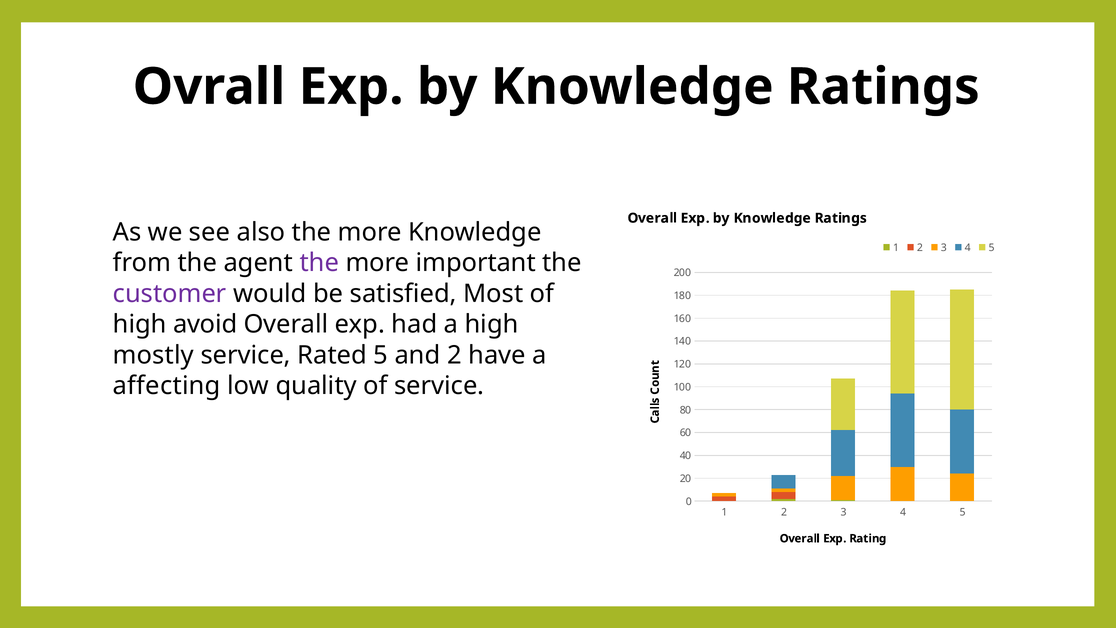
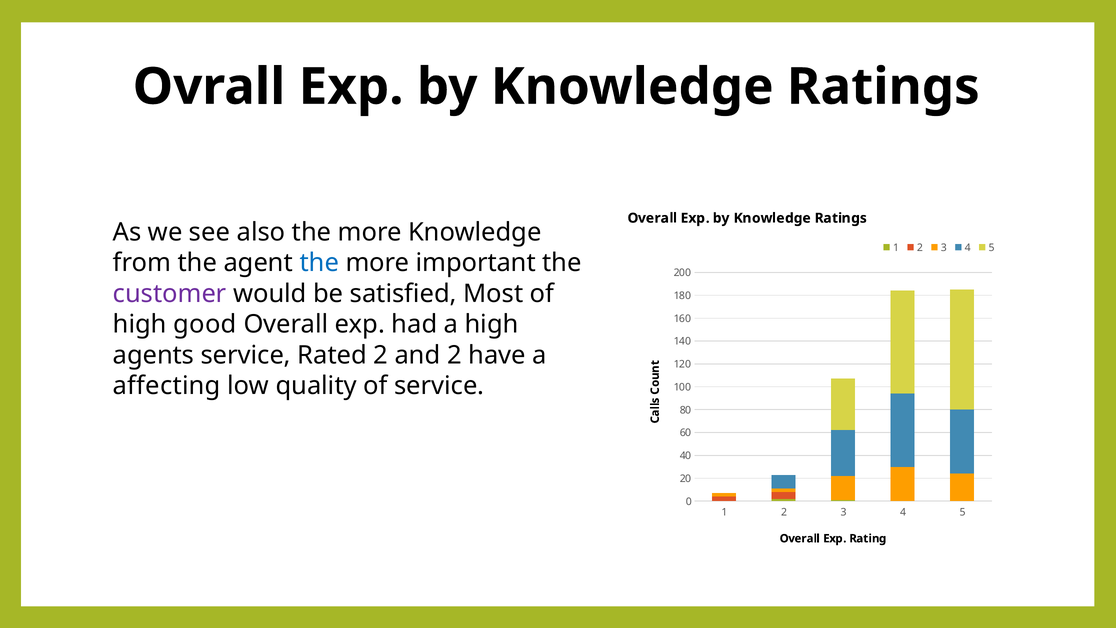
the colour: purple -> blue (319, 263)
avoid: avoid -> good (205, 324)
mostly: mostly -> agents (153, 355)
Rated 5: 5 -> 2 (381, 355)
